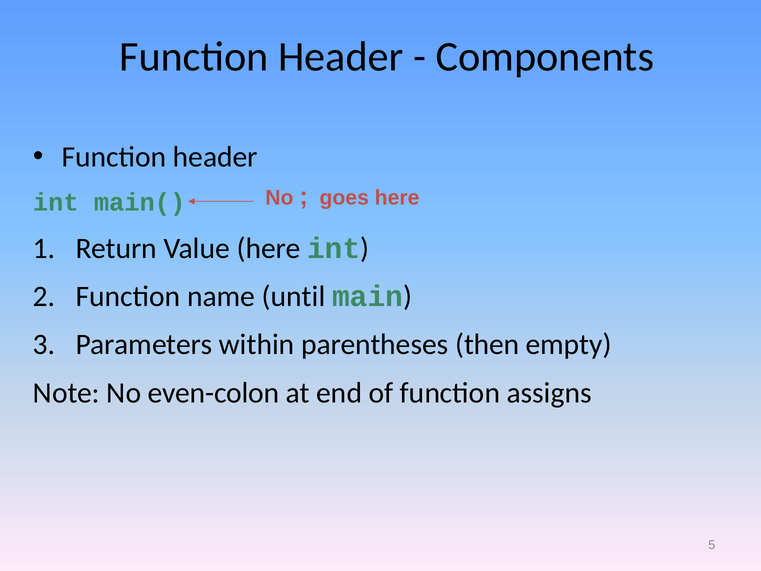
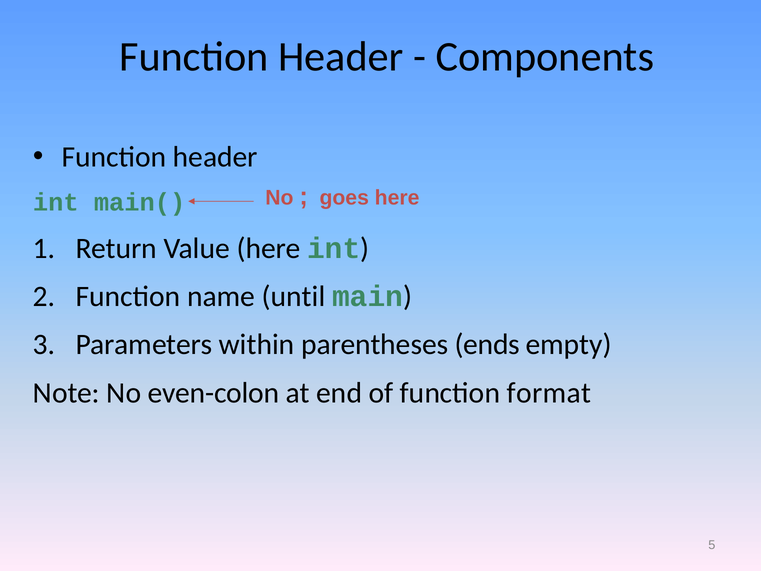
then: then -> ends (487, 345)
assigns: assigns -> format (549, 393)
